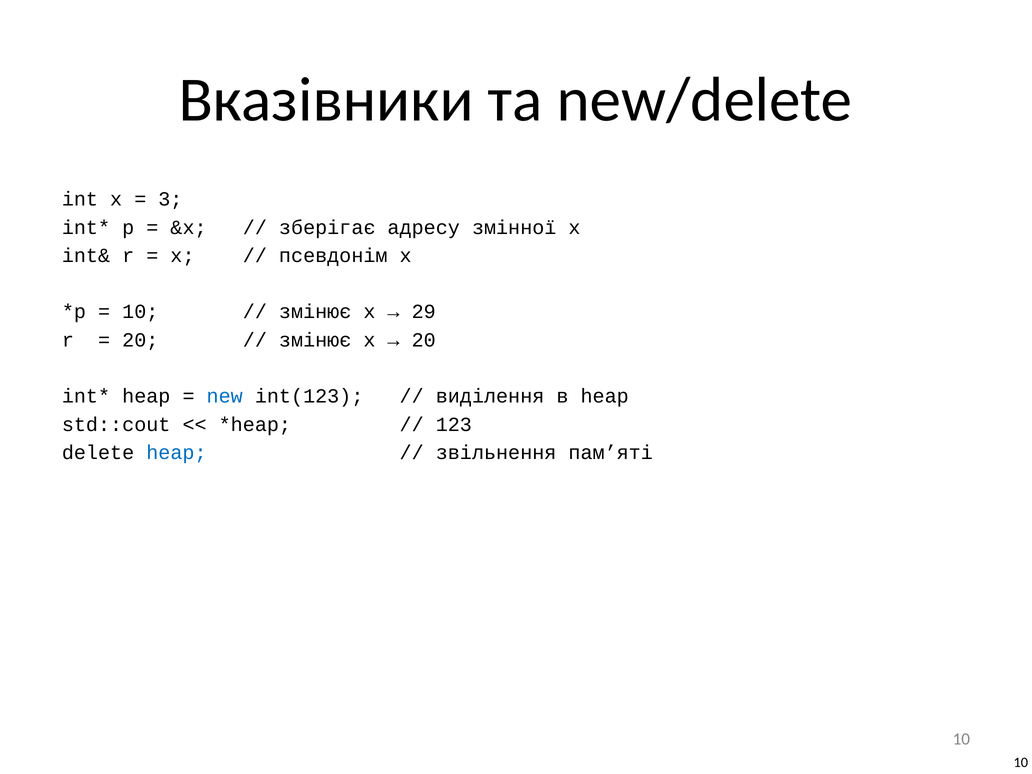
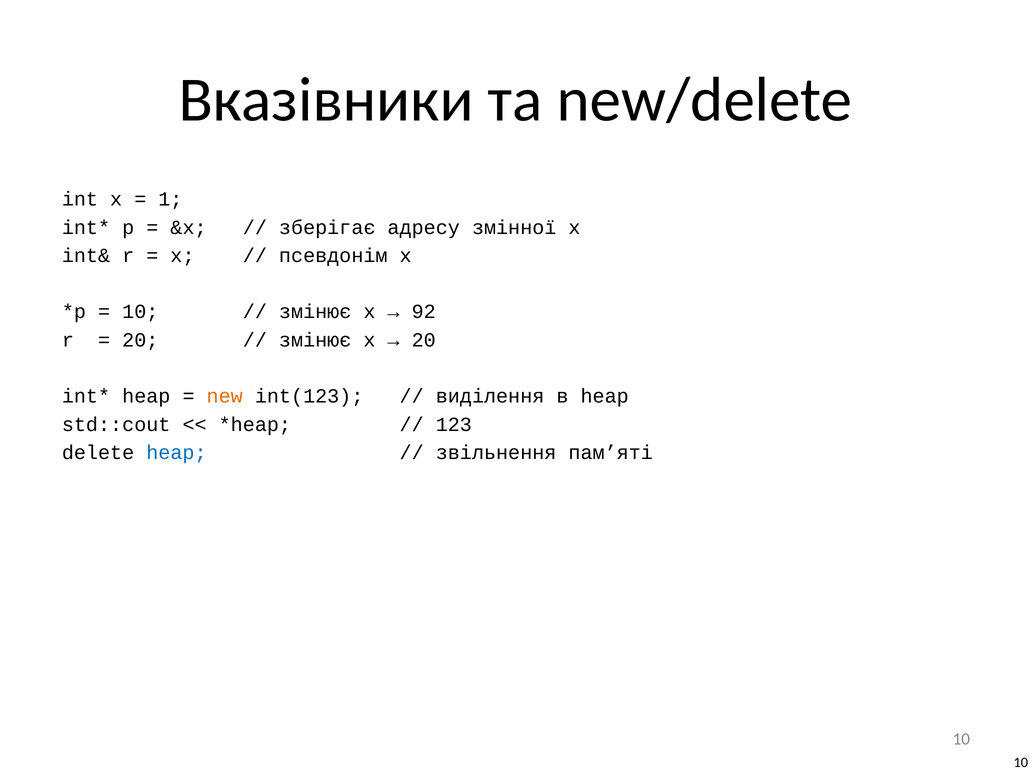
3: 3 -> 1 (170, 199)
29: 29 -> 92 (424, 312)
new colour: blue -> orange (225, 396)
